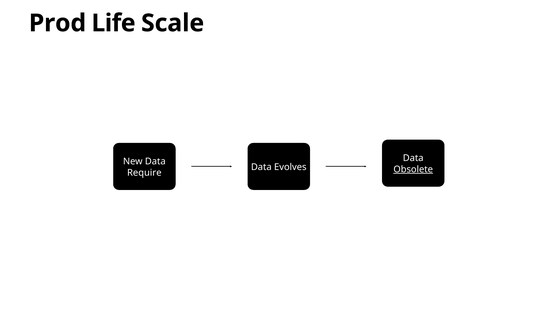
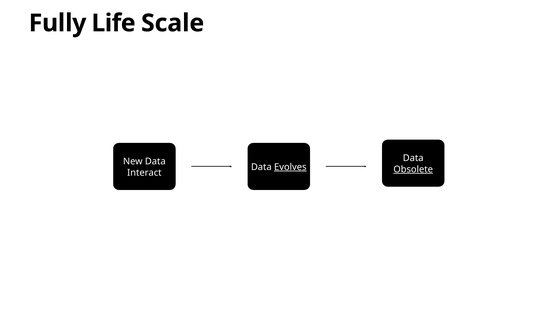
Prod: Prod -> Fully (58, 23)
Evolves underline: none -> present (290, 167)
Require: Require -> Interact (144, 173)
